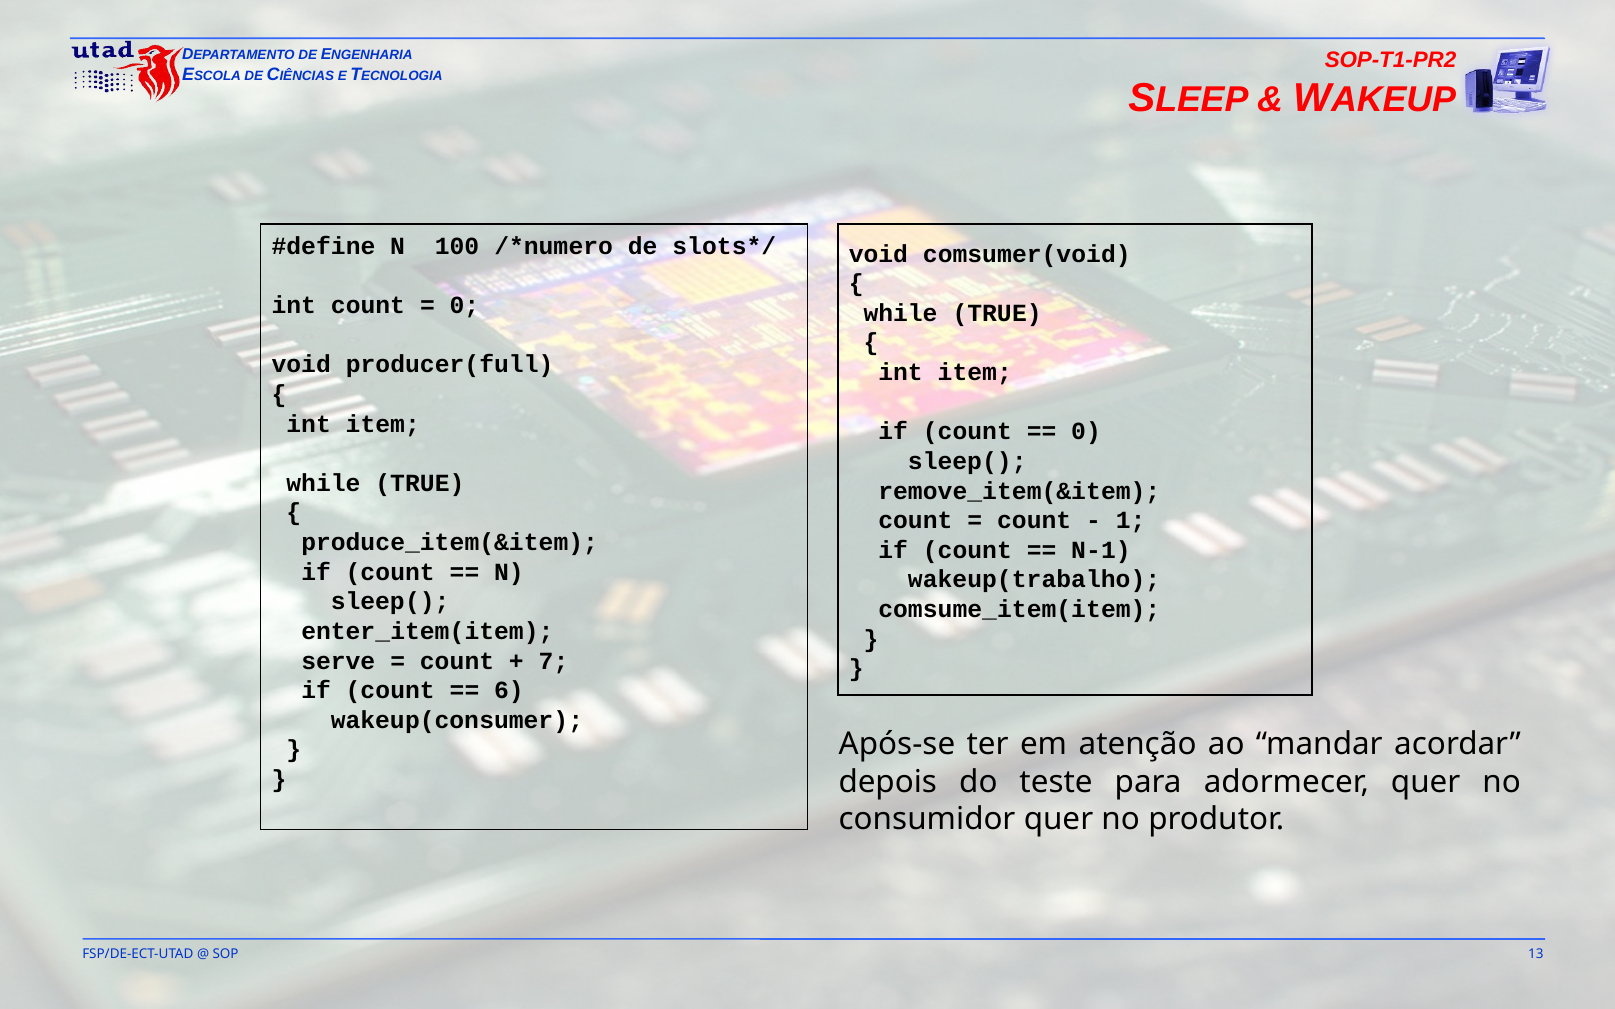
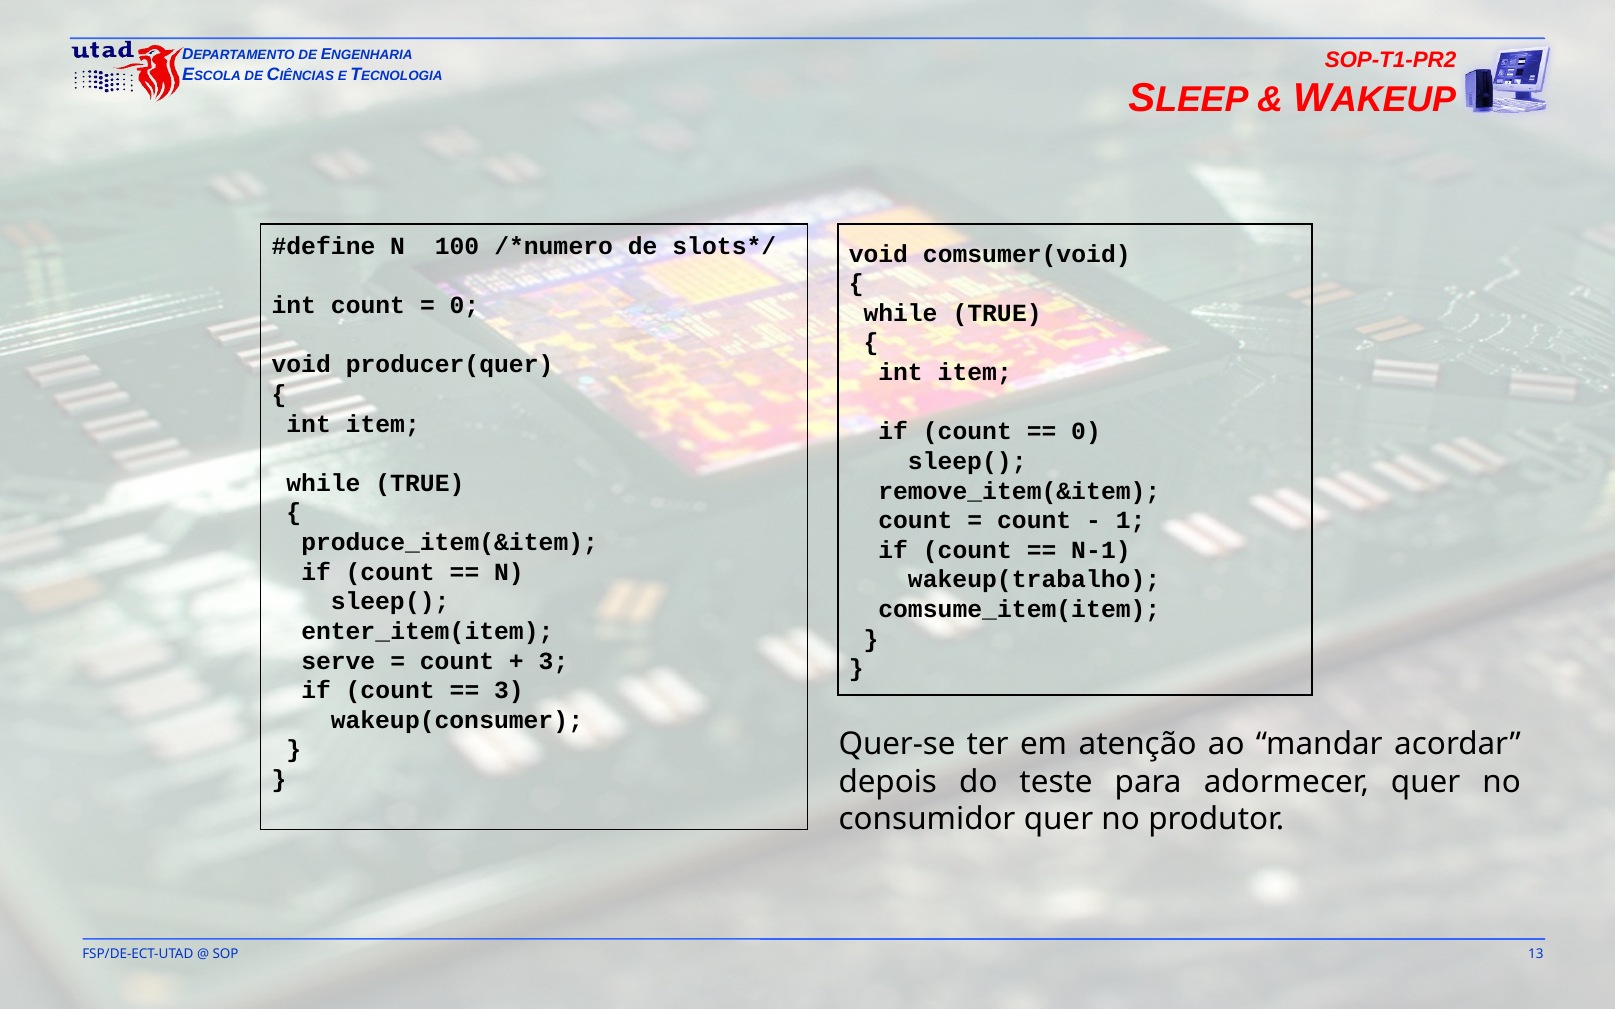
producer(full: producer(full -> producer(quer (450, 365)
7: 7 -> 3 (554, 661)
6: 6 -> 3 (509, 691)
Após-se: Após-se -> Quer-se (897, 744)
